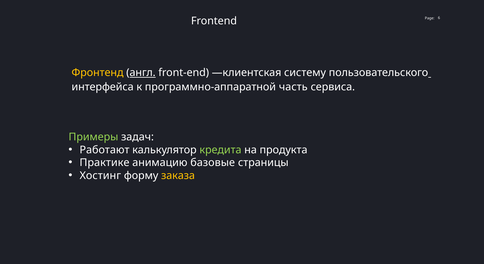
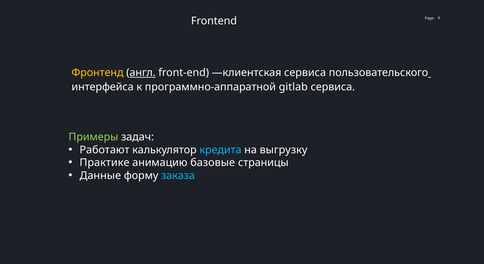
—клиентская систему: систему -> сервиса (305, 72)
часть: часть -> gitlab (293, 87)
кредита colour: light green -> light blue (220, 150)
продукта: продукта -> выгрузку (284, 150)
Хостинг: Хостинг -> Данные (100, 176)
заказа colour: yellow -> light blue (178, 176)
